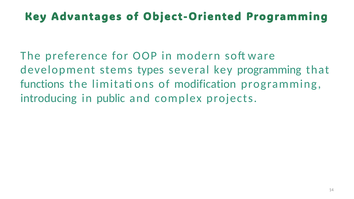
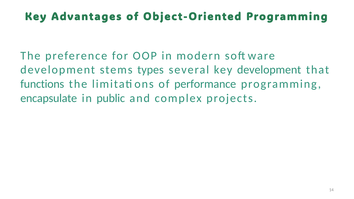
key programming: programming -> development (269, 70)
modification: modification -> performance (205, 84)
introducing: introducing -> encapsulate (49, 98)
